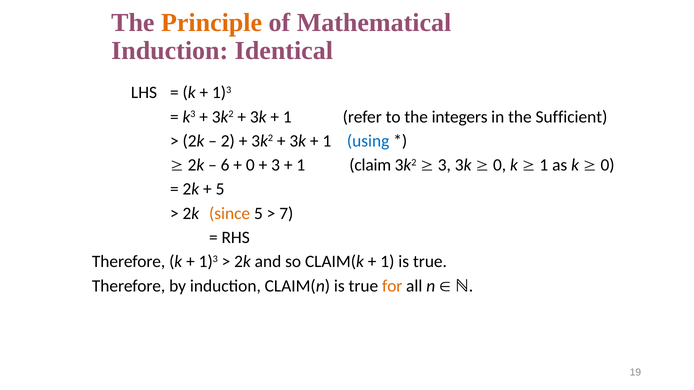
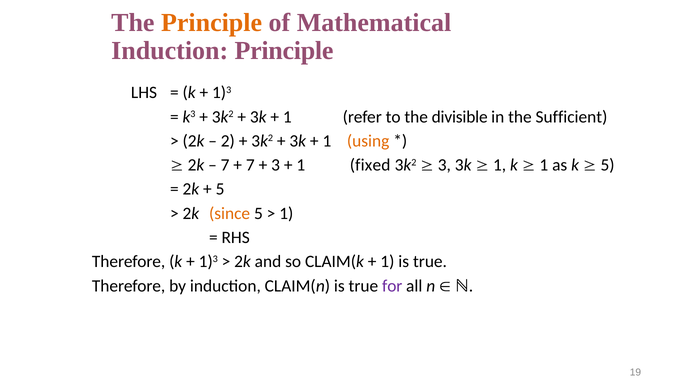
Induction Identical: Identical -> Principle (284, 51)
integers: integers -> divisible (460, 117)
using colour: blue -> orange (368, 141)
6: 6 -> 7 (225, 165)
0: 0 -> 7 (250, 165)
claim: claim -> fixed (370, 165)
0: 0 -> 1 (500, 165)
0: 0 -> 5 (608, 165)
7: 7 -> 1 (286, 214)
for colour: orange -> purple (392, 286)
